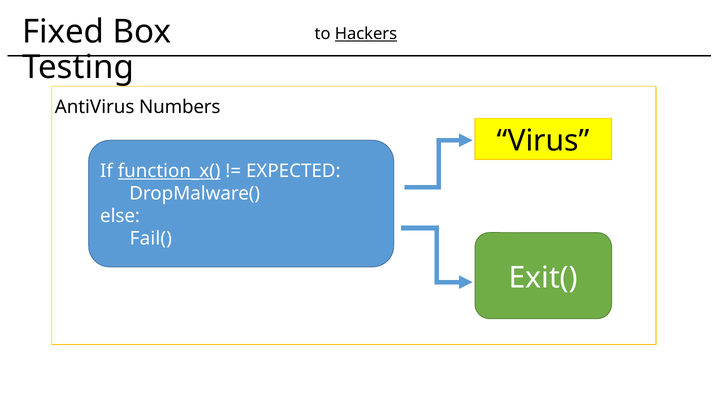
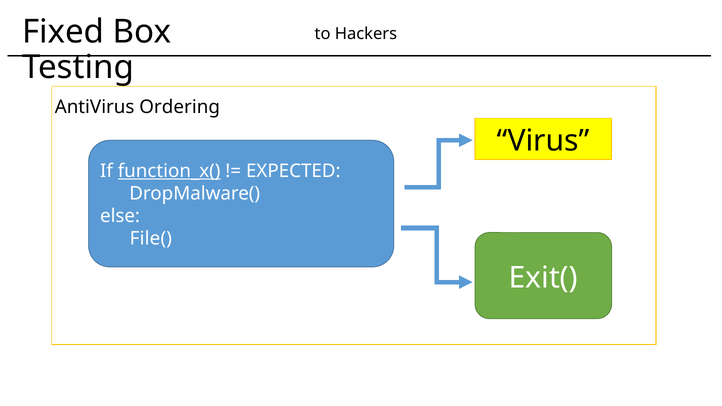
Hackers underline: present -> none (366, 34)
Numbers: Numbers -> Ordering (180, 107)
Fail(: Fail( -> File( (151, 239)
